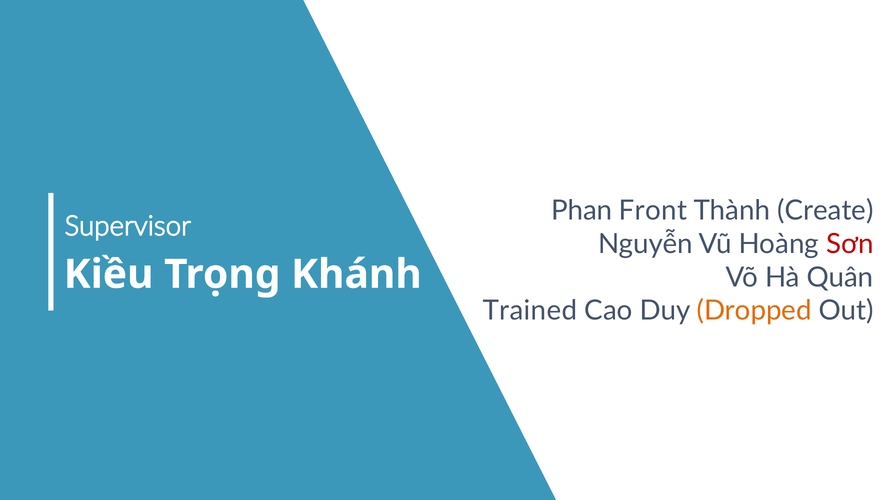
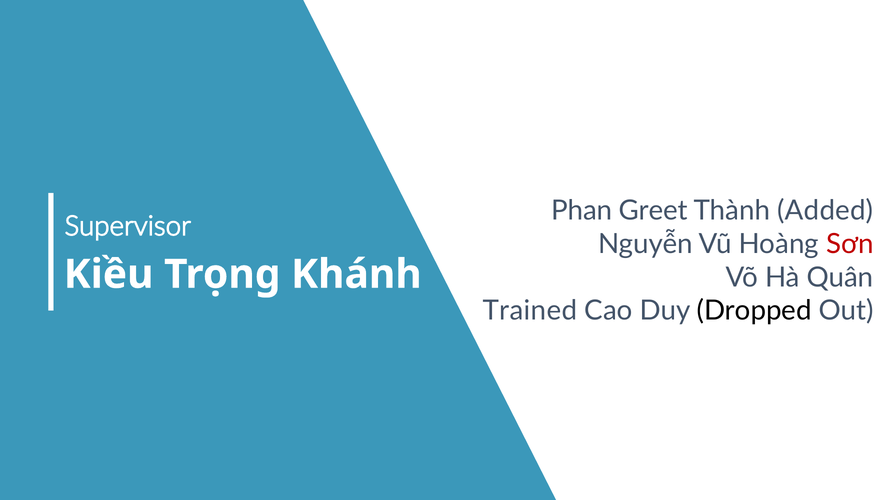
Front: Front -> Greet (653, 211)
Create: Create -> Added (825, 211)
Dropped colour: orange -> black (754, 311)
